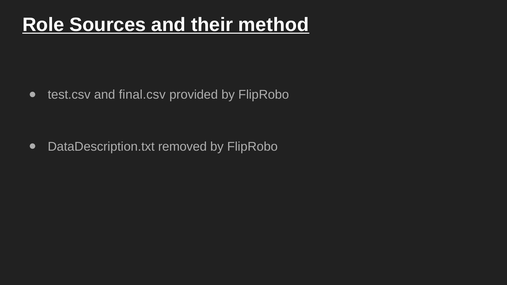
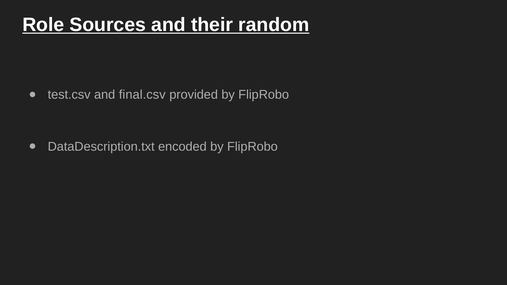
method: method -> random (274, 25)
removed: removed -> encoded (182, 147)
